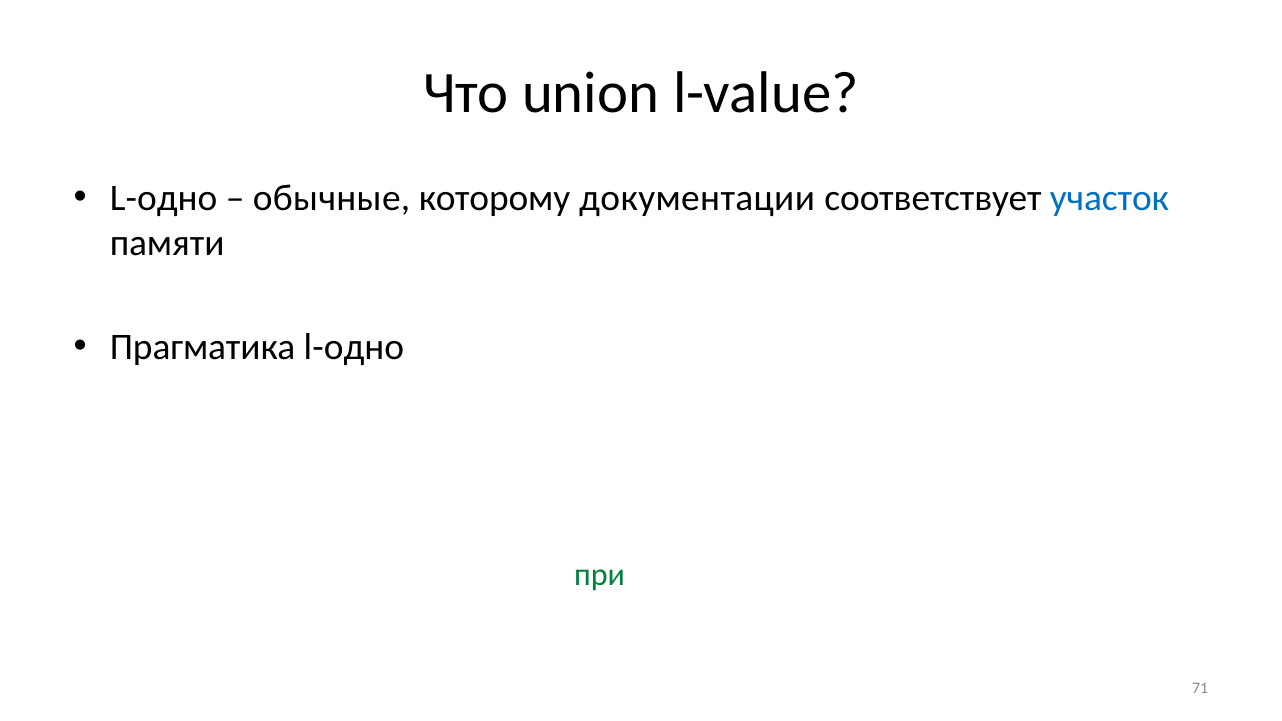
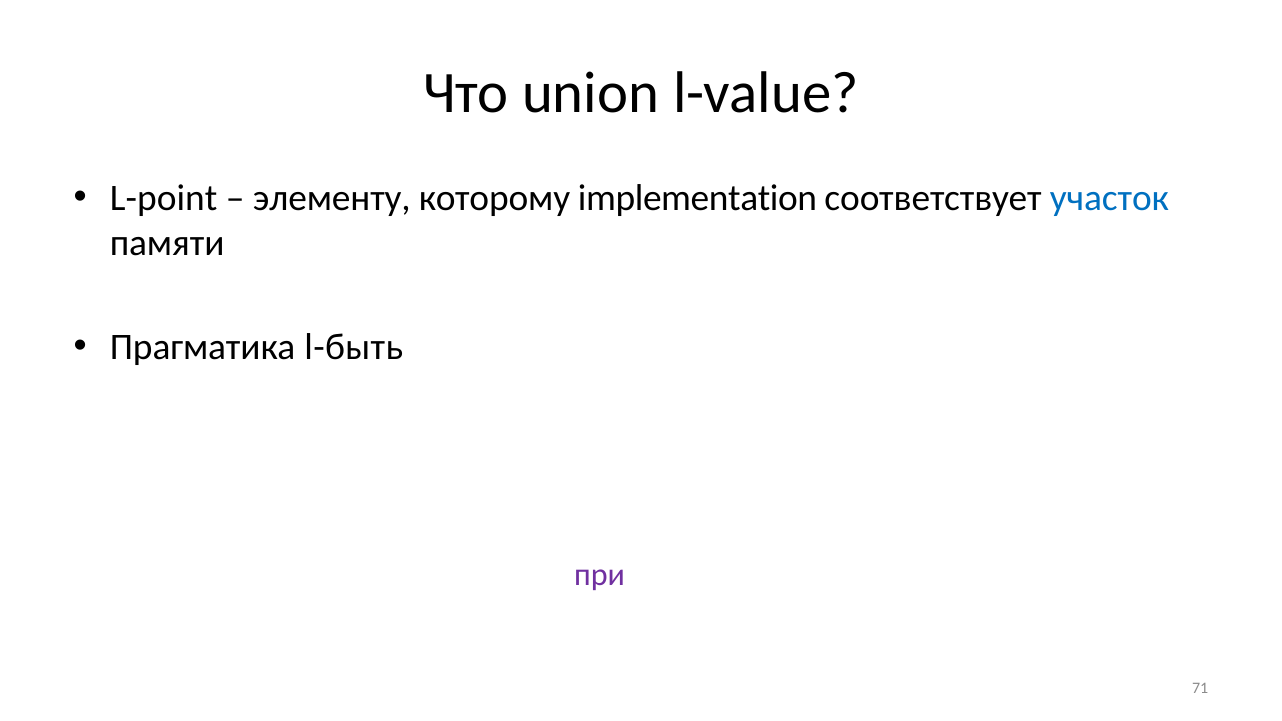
L-одно: L-одно -> L-point (164, 198)
обычные: обычные -> элементу (332, 198)
документации: документации -> implementation (697, 198)
Прагматика l-одно: l-одно -> l-быть (354, 347)
при colour: green -> purple (600, 575)
